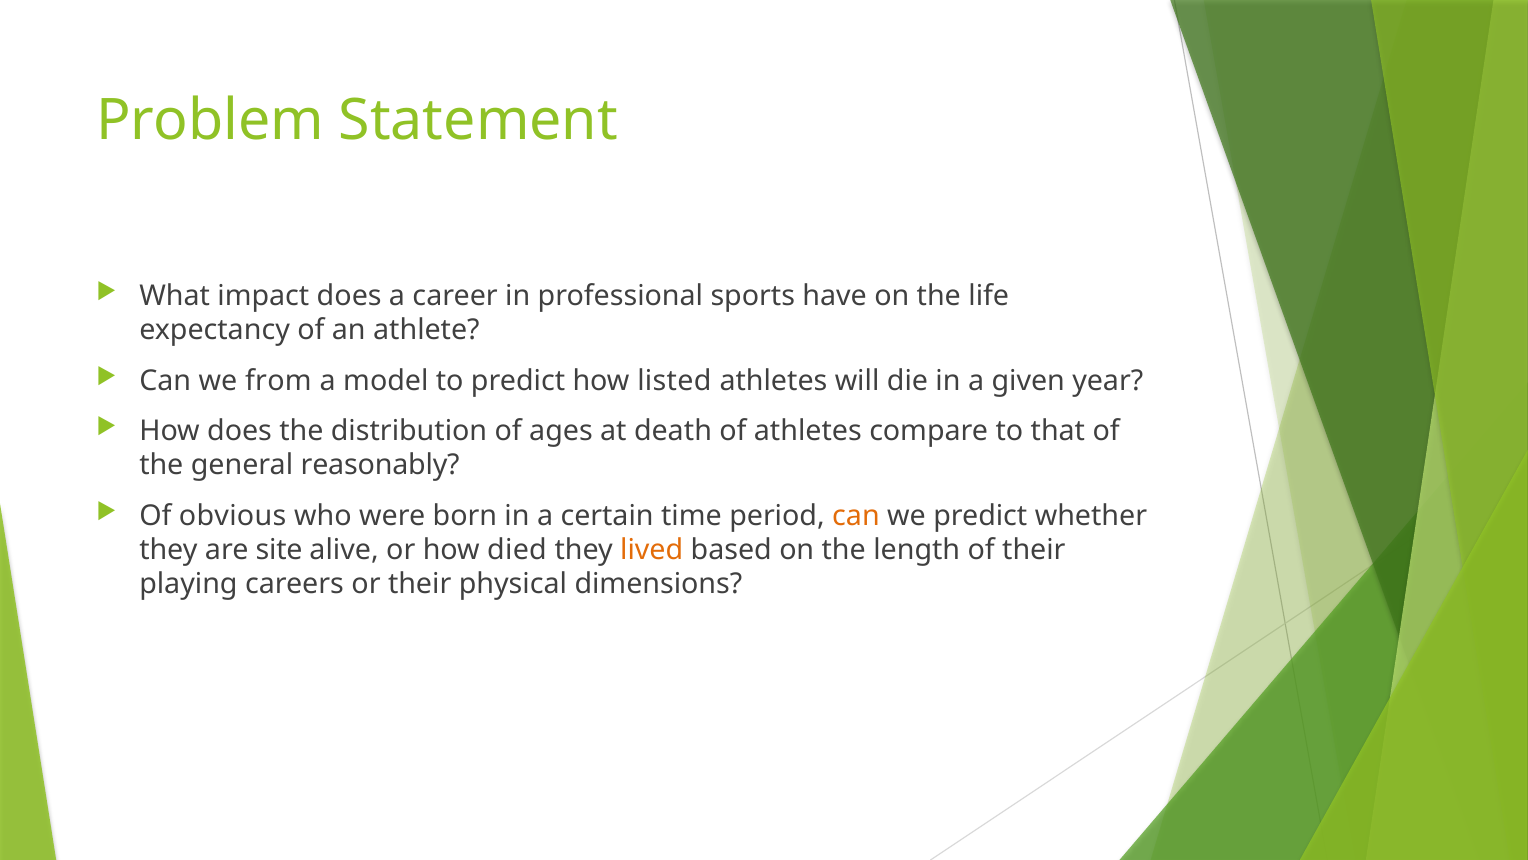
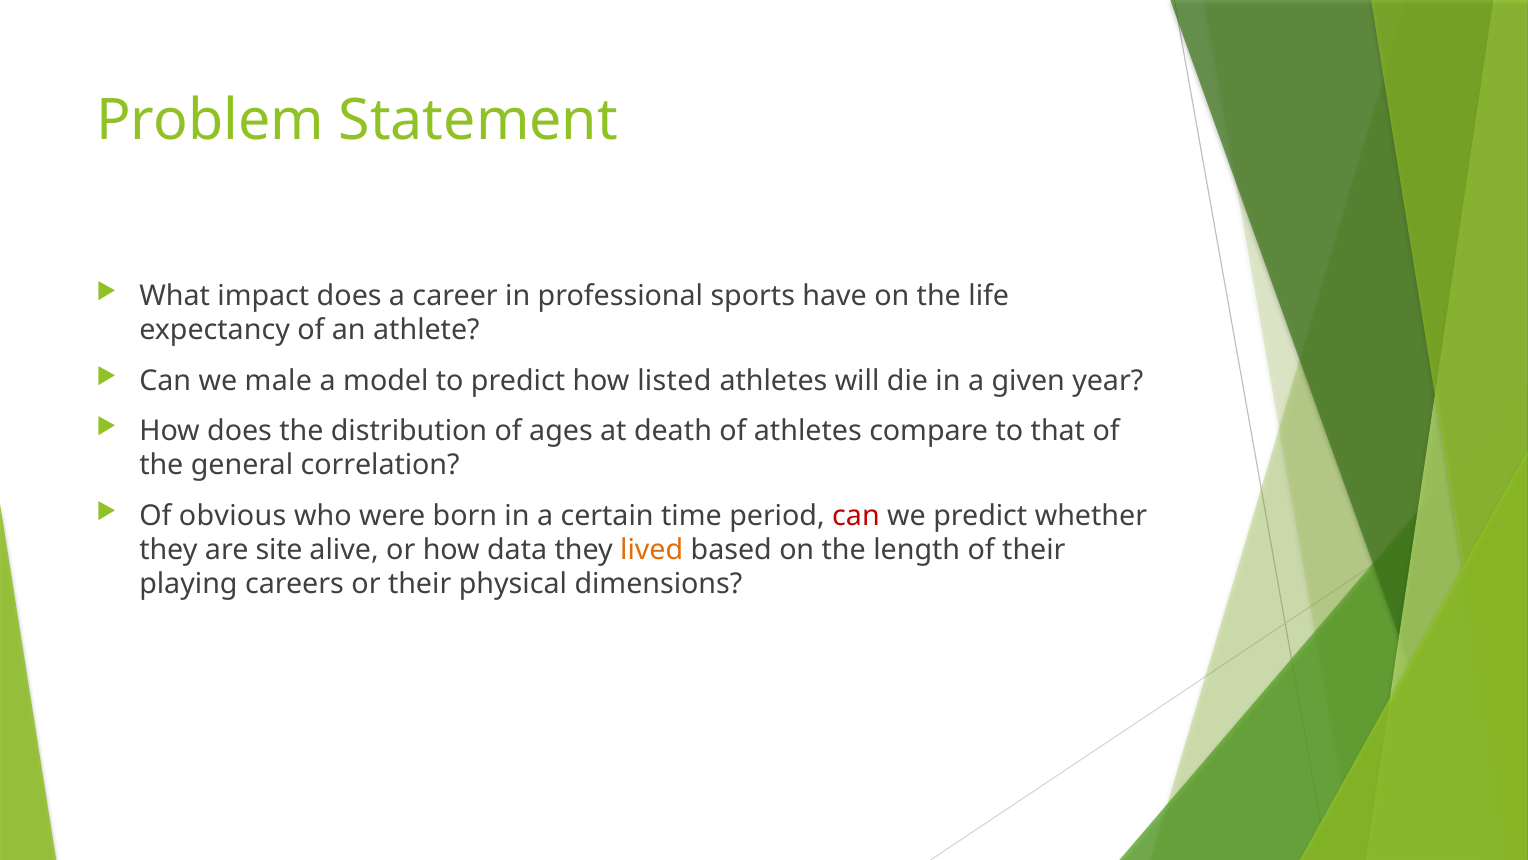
from: from -> male (278, 380)
reasonably: reasonably -> correlation (380, 465)
can colour: orange -> red (856, 515)
died: died -> data (517, 550)
